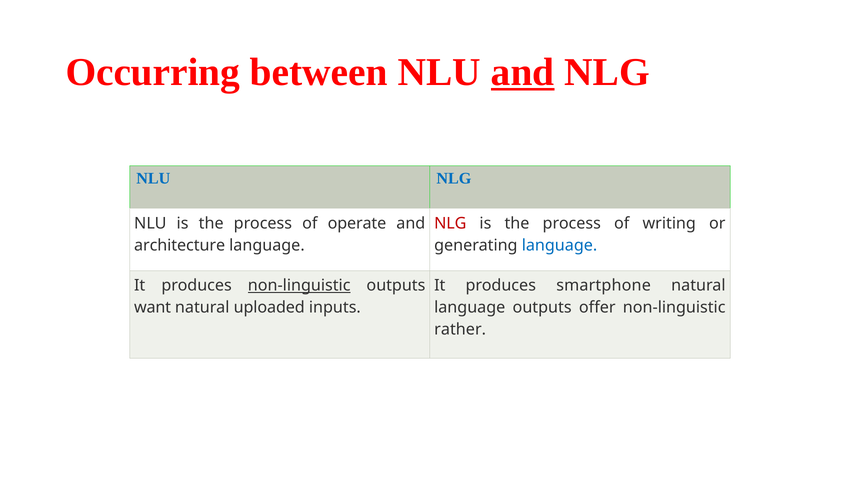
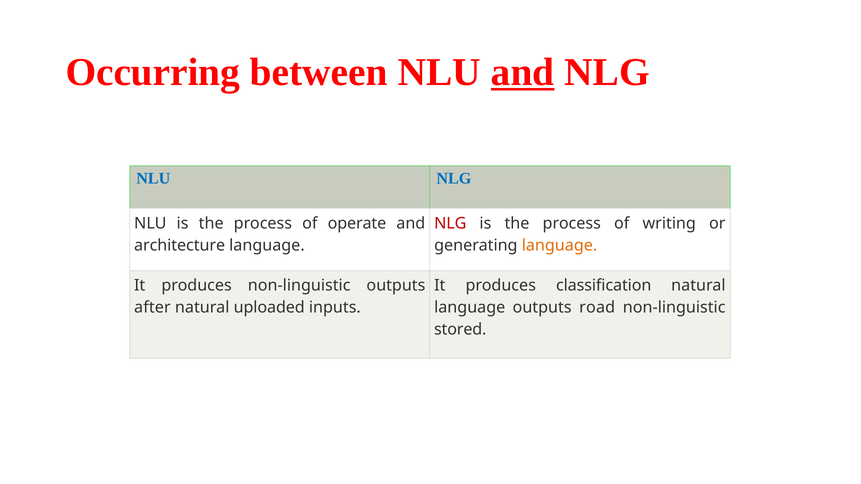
language colour: blue -> orange (560, 246)
non-linguistic underline: present -> none (299, 286)
smartphone: smartphone -> classification (604, 286)
want: want -> after (152, 308)
offer: offer -> road (597, 308)
rather: rather -> stored (460, 330)
